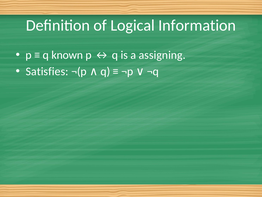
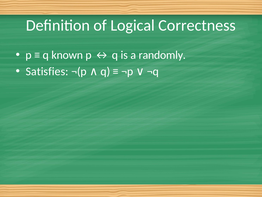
Information: Information -> Correctness (197, 25)
assigning: assigning -> randomly (162, 55)
